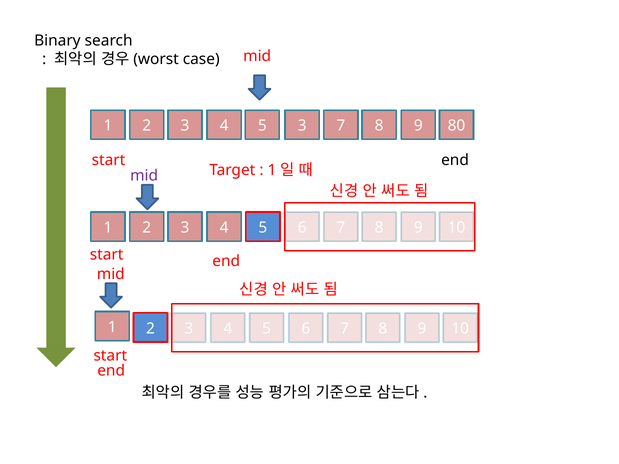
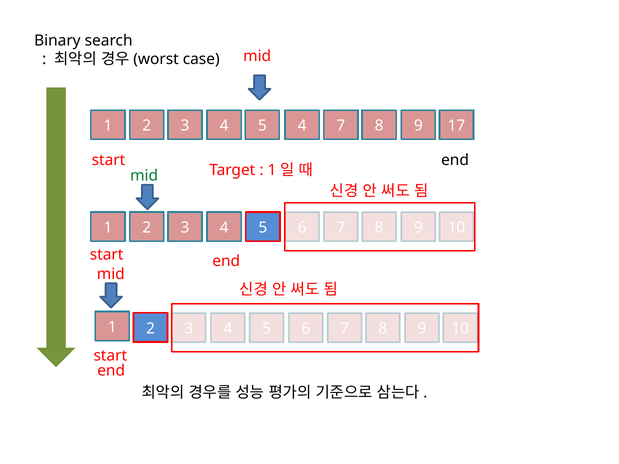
5 3: 3 -> 4 (302, 126)
80: 80 -> 17 (457, 126)
mid colour: purple -> green (144, 176)
